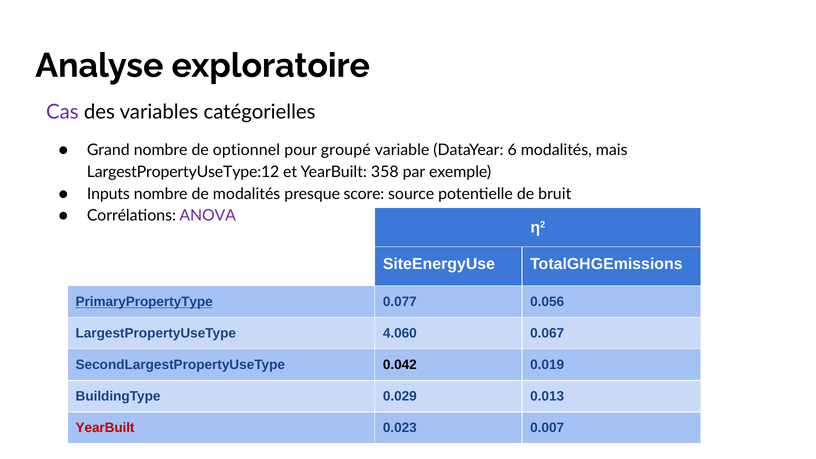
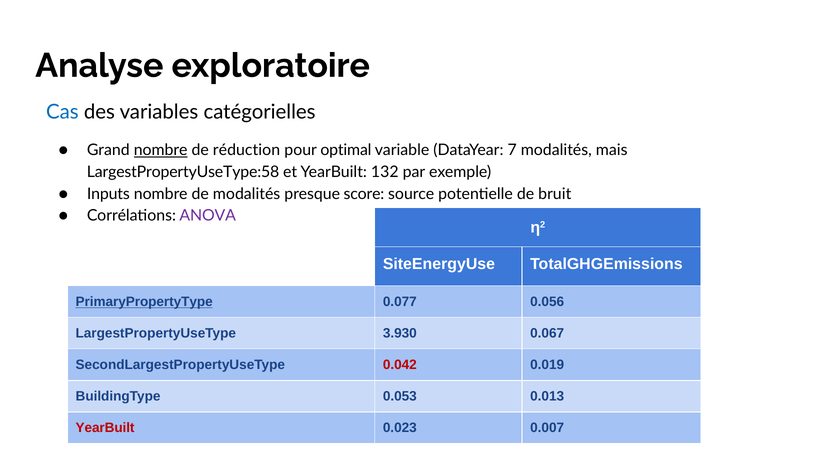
Cas colour: purple -> blue (62, 112)
nombre underline: none -> present (161, 150)
optionnel: optionnel -> réduction (246, 150)
groupé: groupé -> optimal (346, 150)
6: 6 -> 7 (512, 150)
LargestPropertyUseType:12: LargestPropertyUseType:12 -> LargestPropertyUseType:58 (183, 172)
358: 358 -> 132 (385, 172)
4.060: 4.060 -> 3.930 (400, 333)
0.042 colour: black -> red (400, 365)
0.029: 0.029 -> 0.053 (400, 396)
